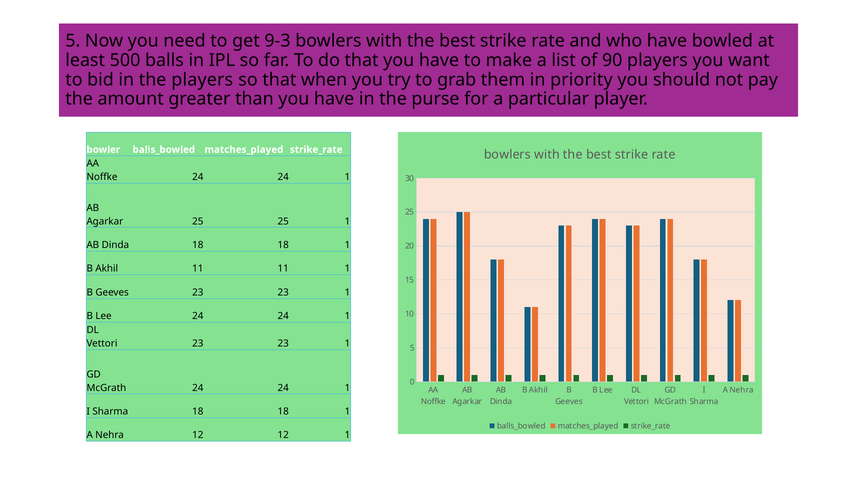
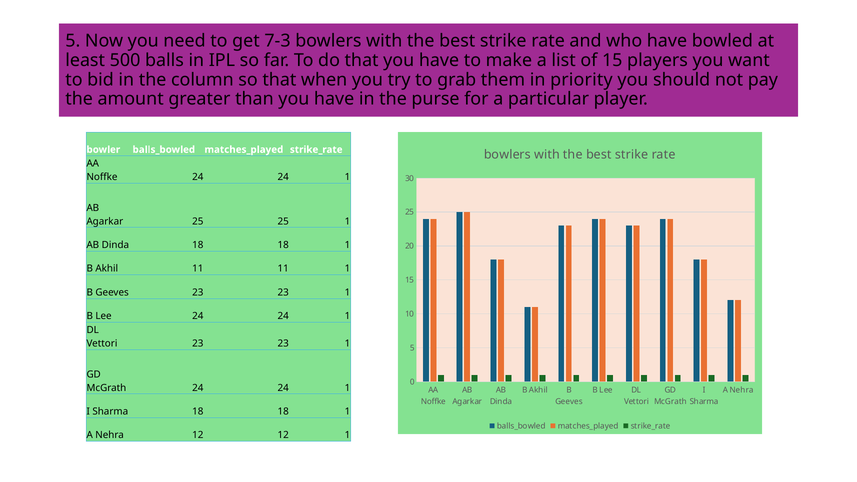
9-3: 9-3 -> 7-3 (277, 41)
of 90: 90 -> 15 (612, 60)
the players: players -> column (202, 80)
